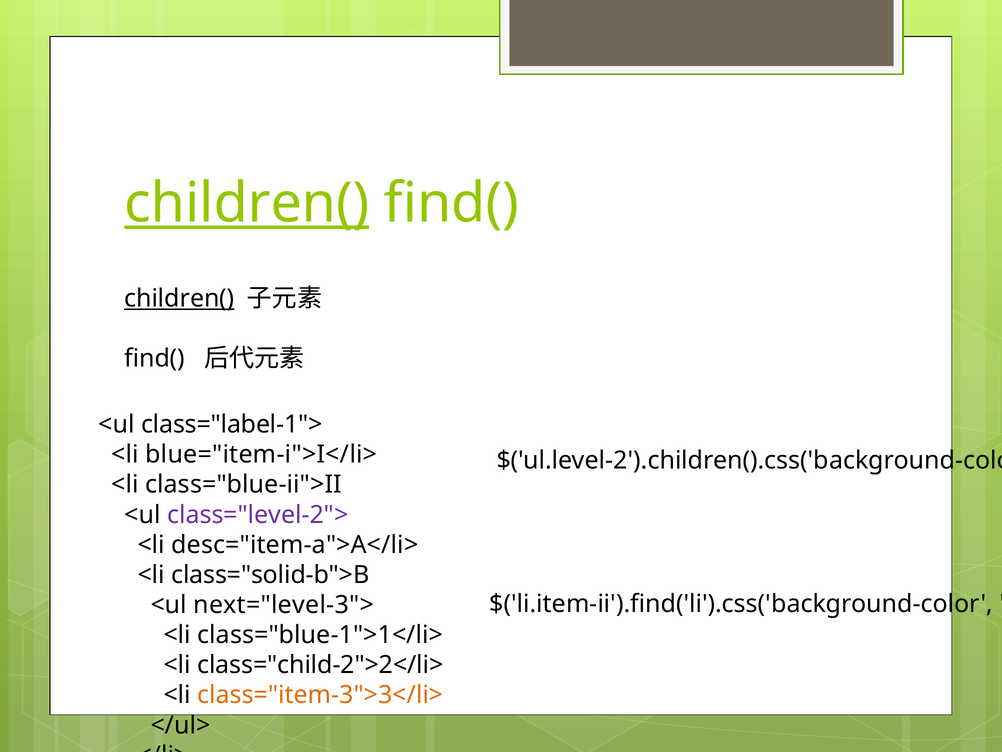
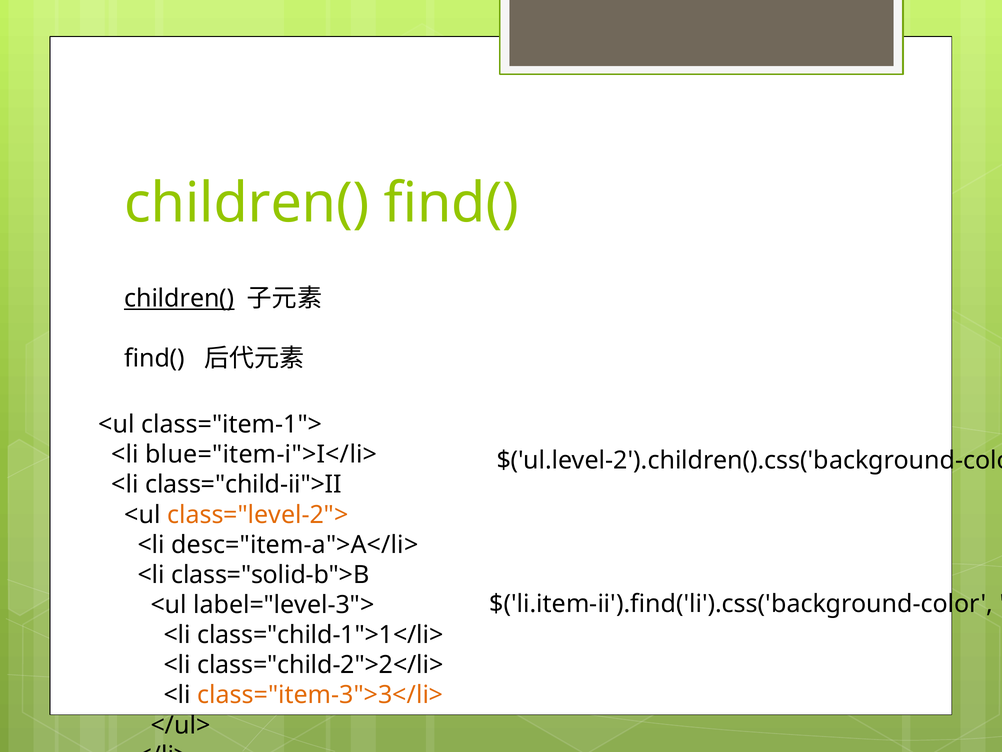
children( underline: present -> none (247, 203)
class="label-1">: class="label-1"> -> class="item-1"> (232, 424)
class="blue-ii">II: class="blue-ii">II -> class="child-ii">II (243, 484)
class="level-2"> colour: purple -> orange (258, 514)
next="level-3">: next="level-3"> -> label="level-3"> (284, 605)
class="blue-1">1</li>: class="blue-1">1</li> -> class="child-1">1</li> (320, 635)
